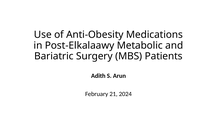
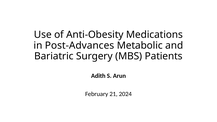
Post-Elkalaawy: Post-Elkalaawy -> Post-Advances (80, 45)
